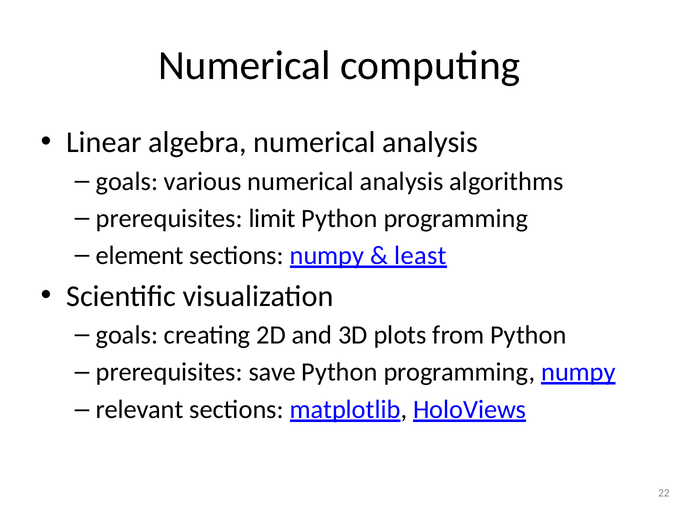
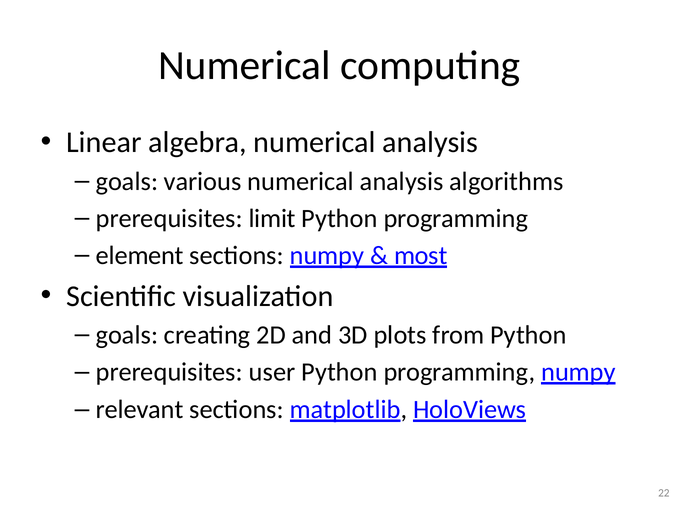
least: least -> most (421, 255)
save: save -> user (272, 372)
